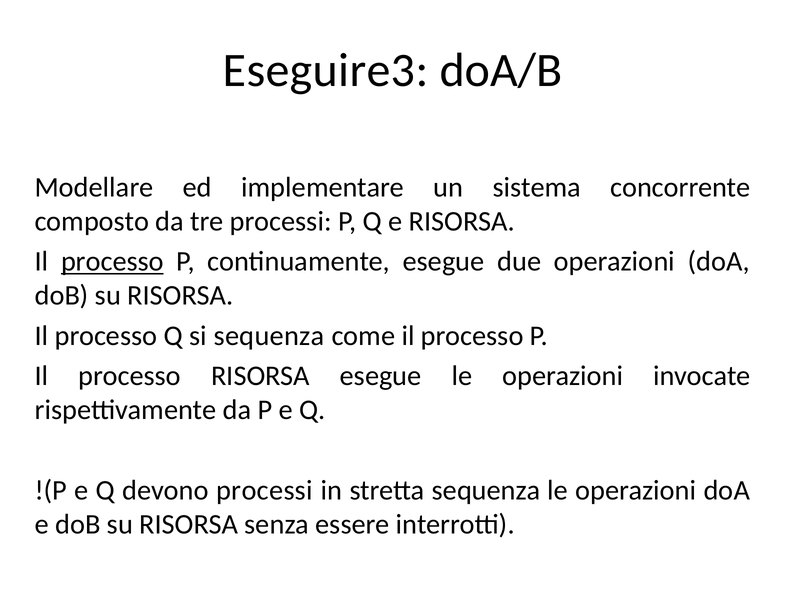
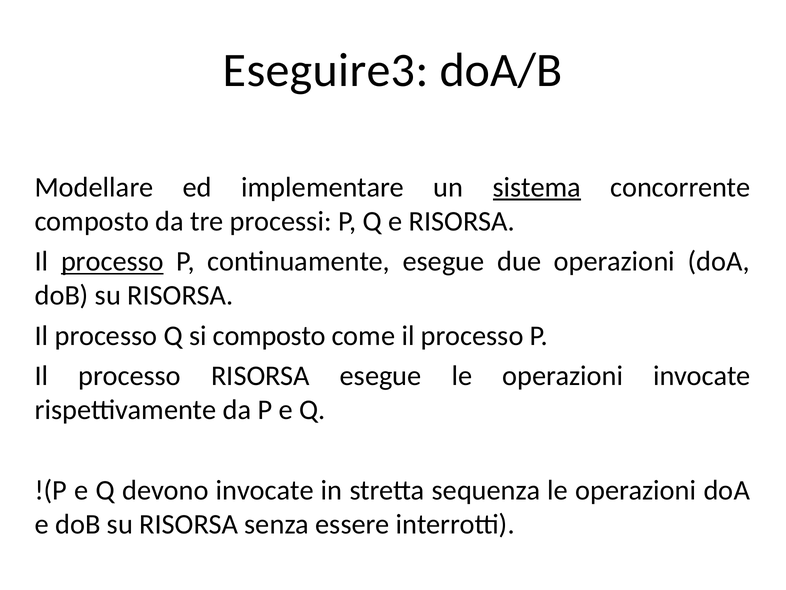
sistema underline: none -> present (537, 187)
si sequenza: sequenza -> composto (269, 336)
devono processi: processi -> invocate (265, 490)
